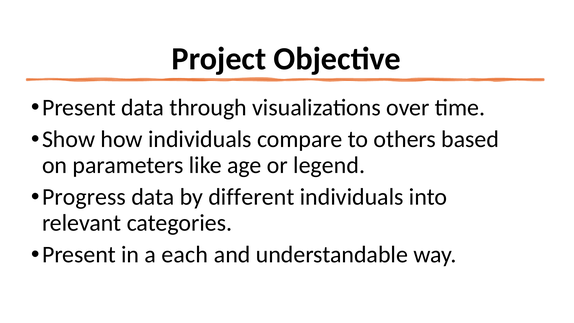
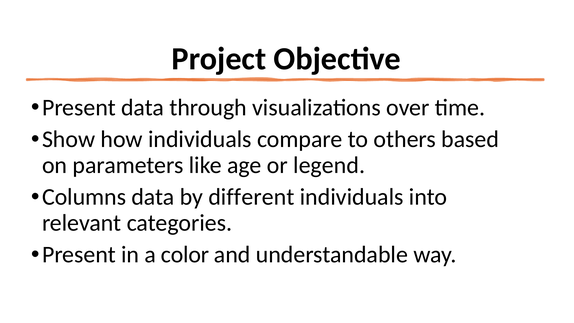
Progress: Progress -> Columns (84, 197)
each: each -> color (185, 255)
